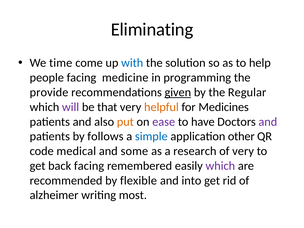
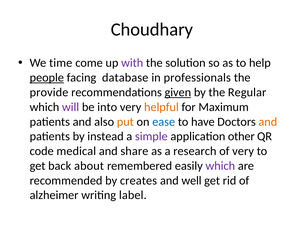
Eliminating: Eliminating -> Choudhary (152, 29)
with colour: blue -> purple (132, 63)
people underline: none -> present (47, 78)
medicine: medicine -> database (125, 78)
programming: programming -> professionals (197, 78)
that: that -> into (107, 107)
Medicines: Medicines -> Maximum (224, 107)
ease colour: purple -> blue (164, 122)
and colour: purple -> orange (268, 122)
follows: follows -> instead (105, 136)
simple colour: blue -> purple (151, 136)
some: some -> share (134, 151)
back facing: facing -> about (89, 166)
flexible: flexible -> creates (138, 181)
into: into -> well (192, 181)
most: most -> label (133, 195)
